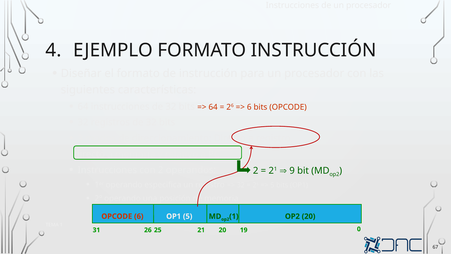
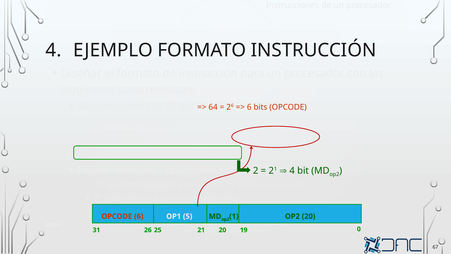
9: 9 -> 4 (292, 170)
